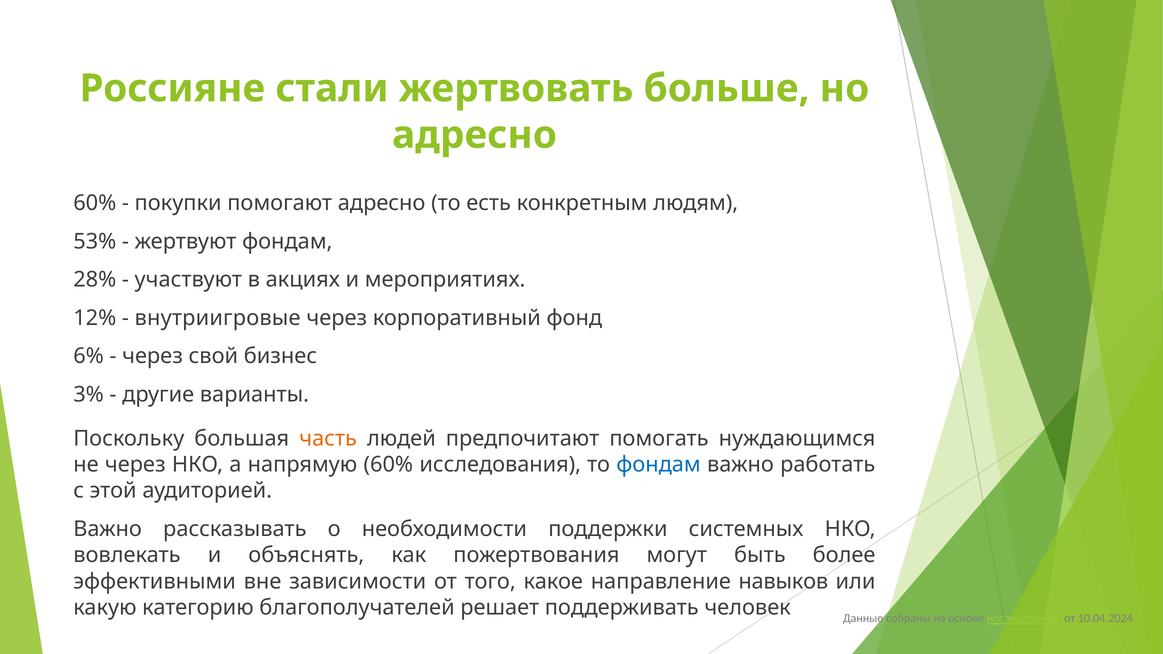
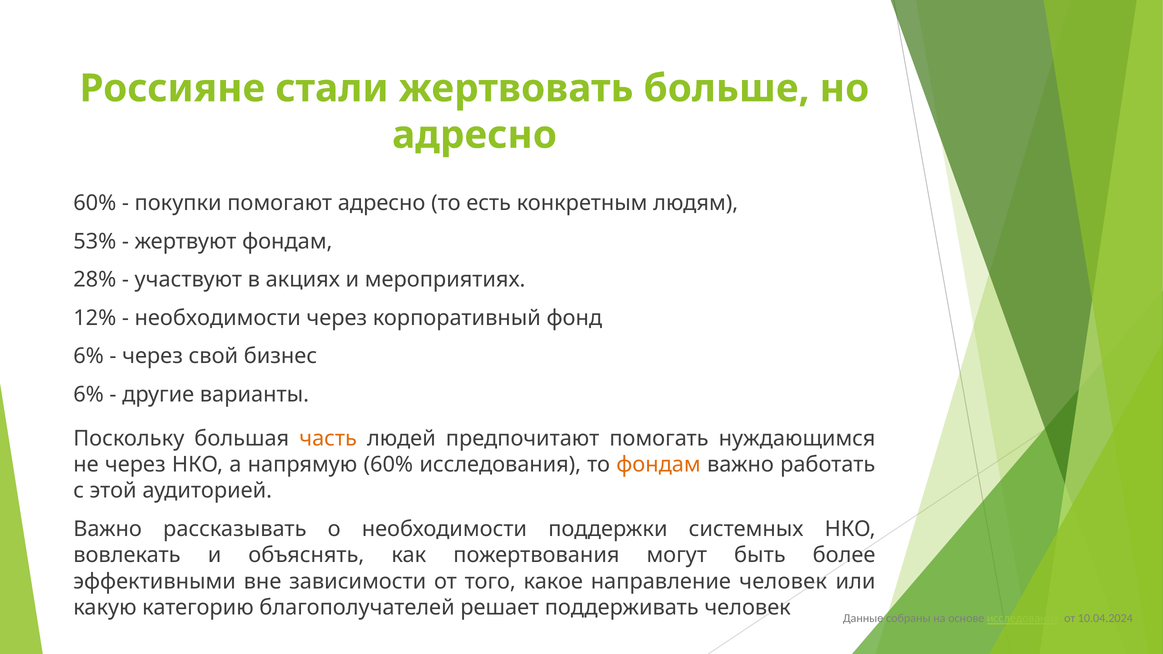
внутриигровые: внутриигровые -> необходимости (218, 318)
3%: 3% -> 6% (89, 395)
фондам colour: blue -> orange (658, 465)
направление навыков: навыков -> человек (783, 581)
